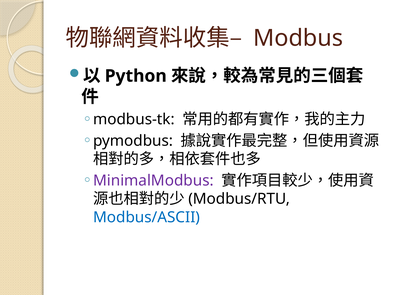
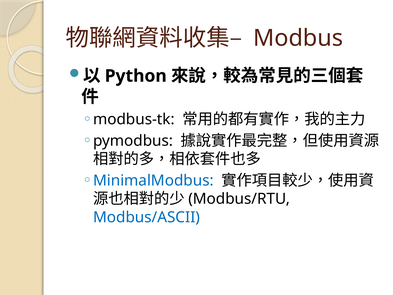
MinimalModbus colour: purple -> blue (153, 180)
